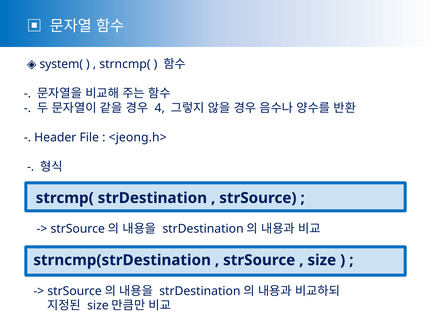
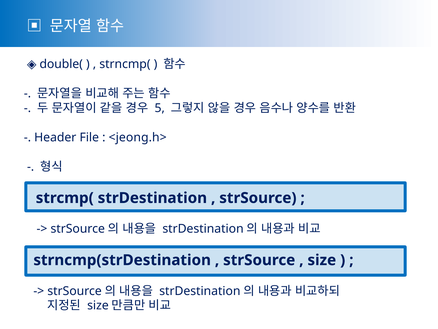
system(: system( -> double( (61, 64)
4: 4 -> 5 (160, 108)
